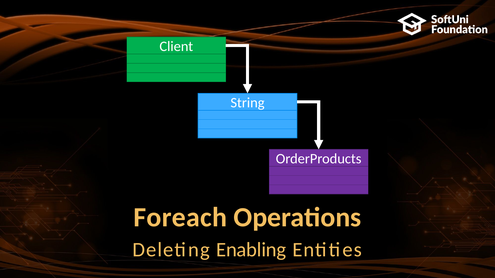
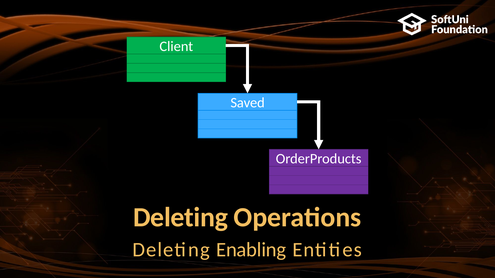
String: String -> Saved (248, 103)
Foreach: Foreach -> Deleting (181, 218)
